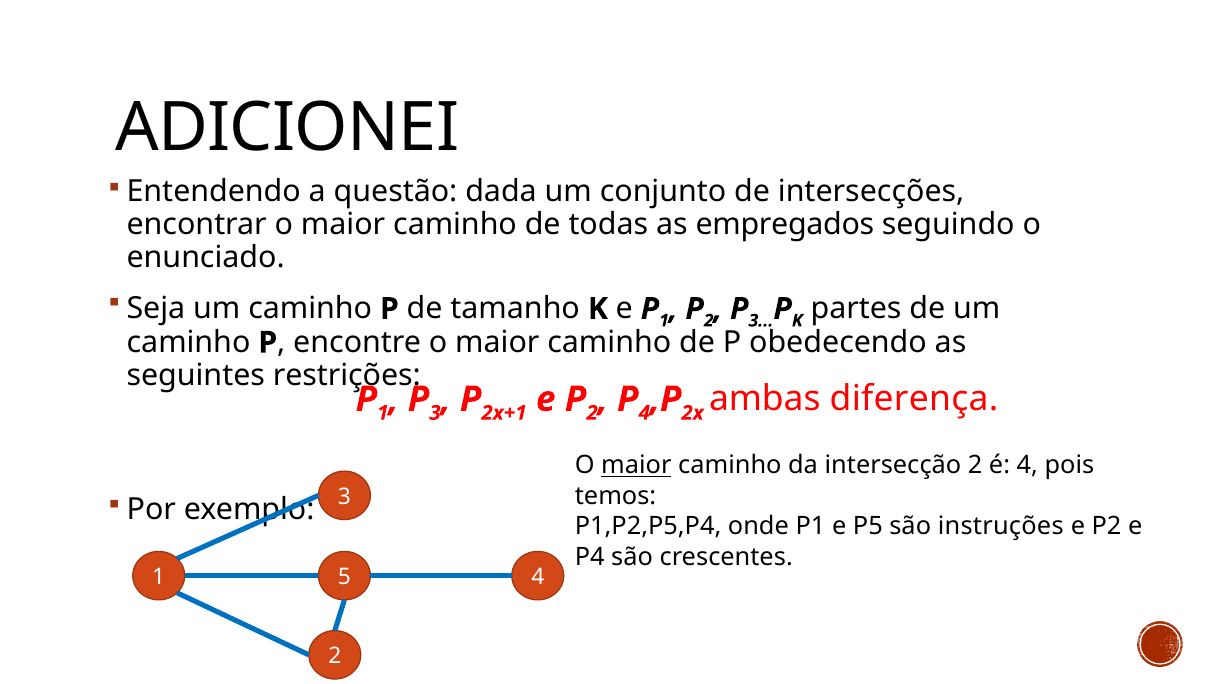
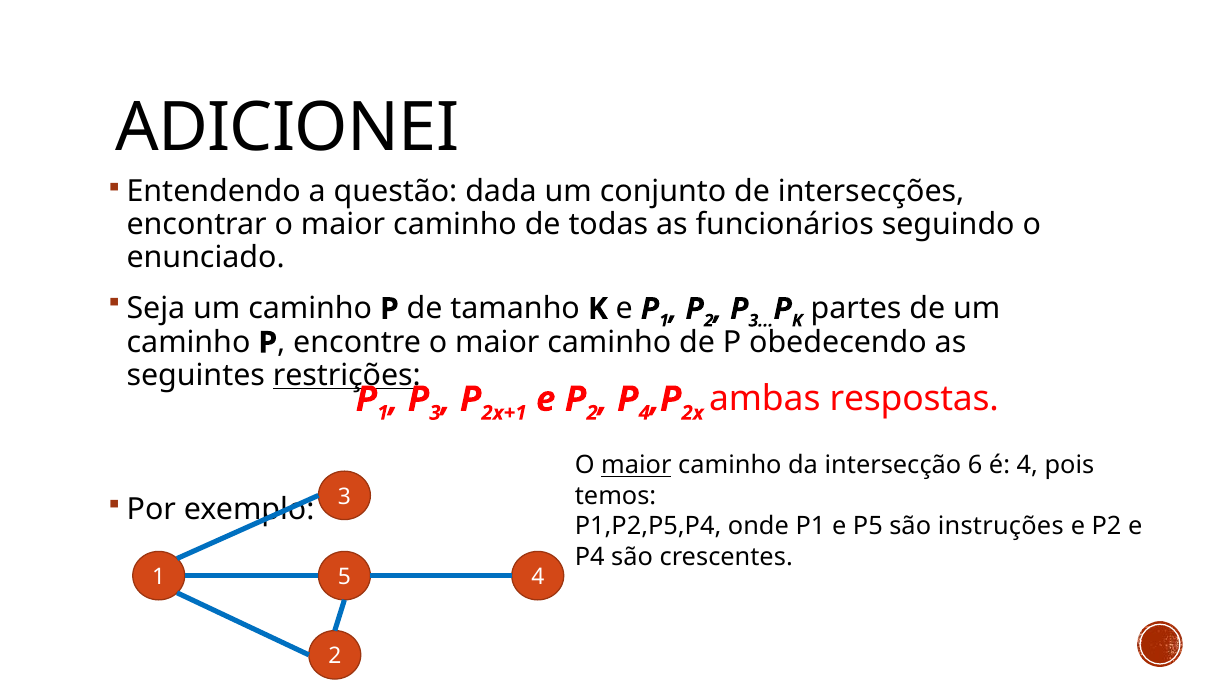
empregados: empregados -> funcionários (785, 224)
restrições underline: none -> present (347, 375)
diferença: diferença -> respostas (914, 399)
intersecção 2: 2 -> 6 (975, 466)
